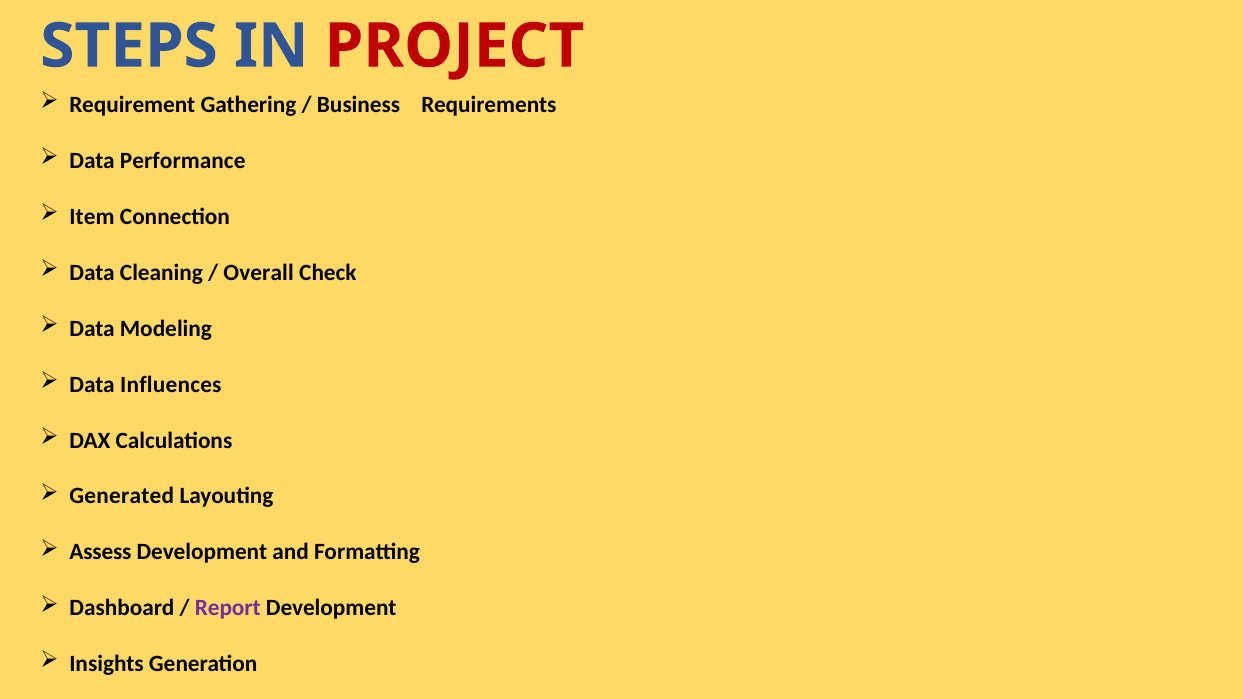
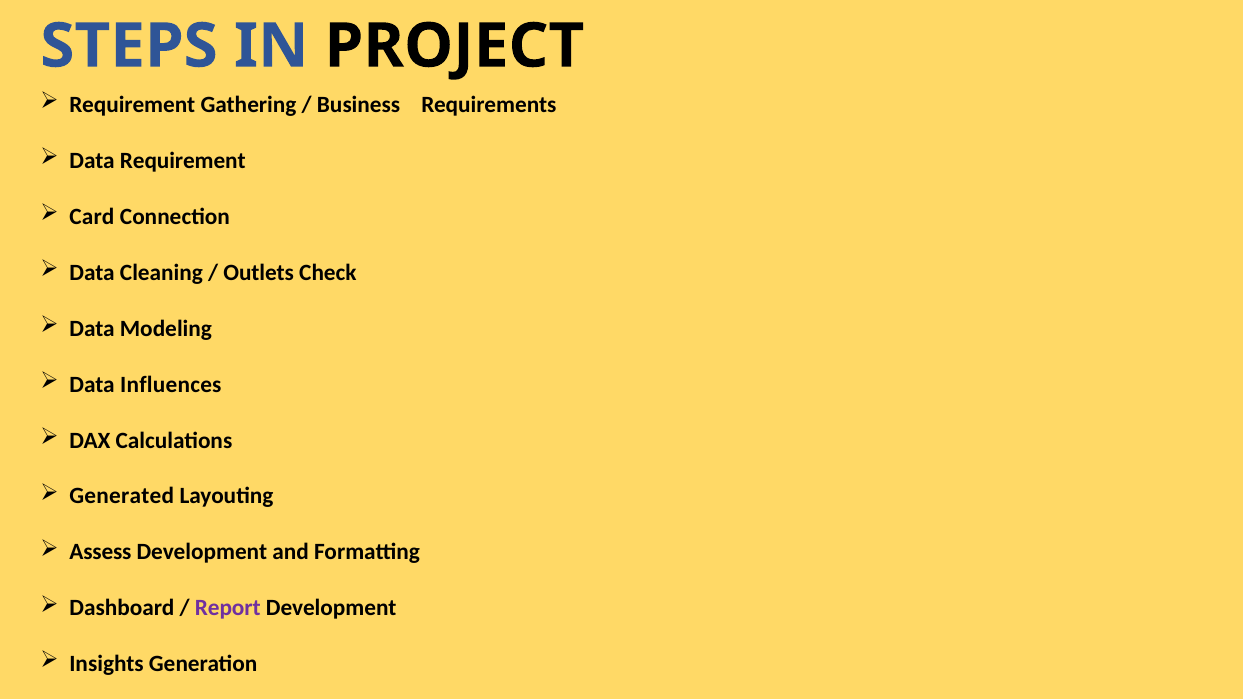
PROJECT colour: red -> black (455, 46)
Data Performance: Performance -> Requirement (183, 161)
Item: Item -> Card (92, 217)
Overall: Overall -> Outlets (259, 273)
